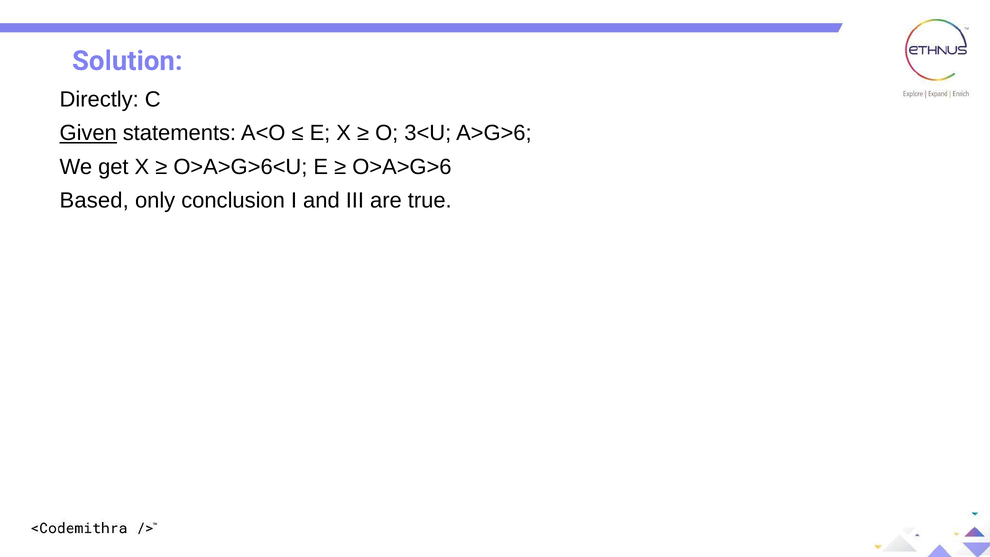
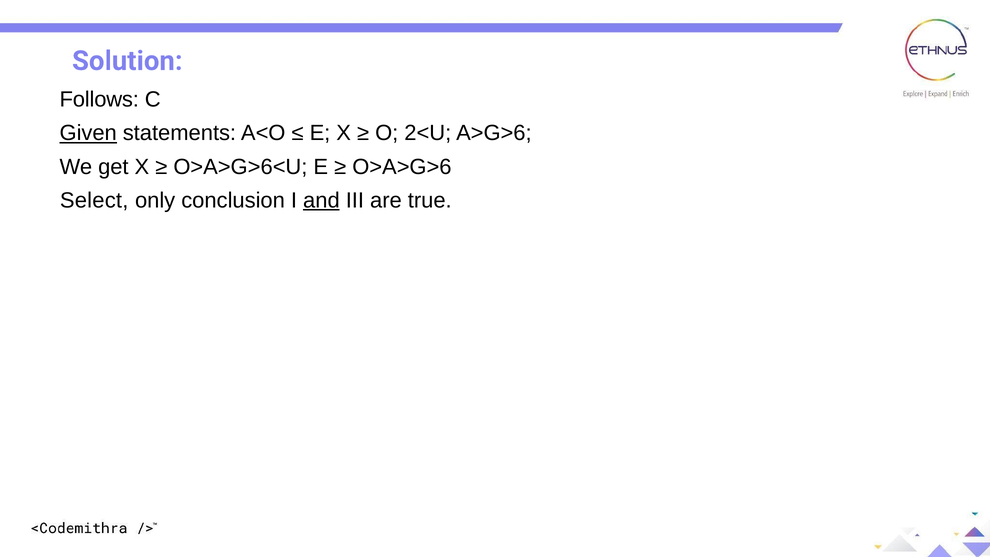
Directly: Directly -> Follows (99, 100)
3<U: 3<U -> 2<U (428, 133)
Based: Based -> Select (94, 200)
and underline: none -> present (321, 200)
